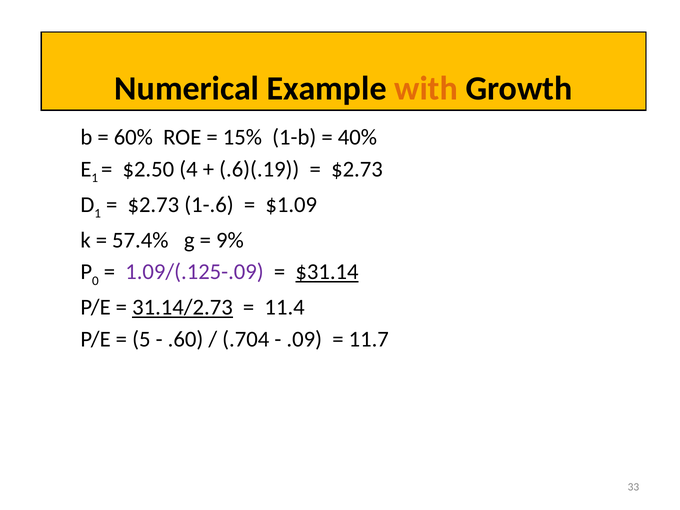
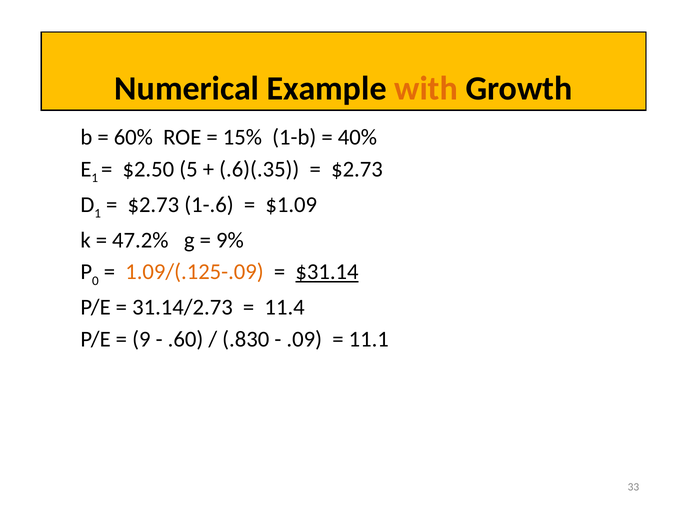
4: 4 -> 5 (188, 169)
.6)(.19: .6)(.19 -> .6)(.35 (259, 169)
57.4%: 57.4% -> 47.2% (140, 240)
1.09/(.125-.09 colour: purple -> orange (194, 272)
31.14/2.73 underline: present -> none (182, 307)
5: 5 -> 9 (141, 339)
.704: .704 -> .830 (246, 339)
11.7: 11.7 -> 11.1 (369, 339)
